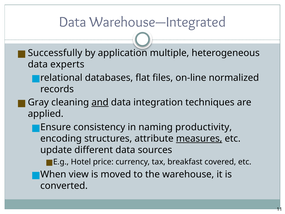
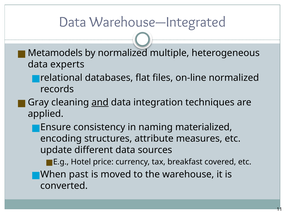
Successfully: Successfully -> Metamodels (55, 53)
by application: application -> normalized (123, 53)
productivity: productivity -> materialized (204, 127)
measures underline: present -> none (199, 138)
view: view -> past (79, 174)
